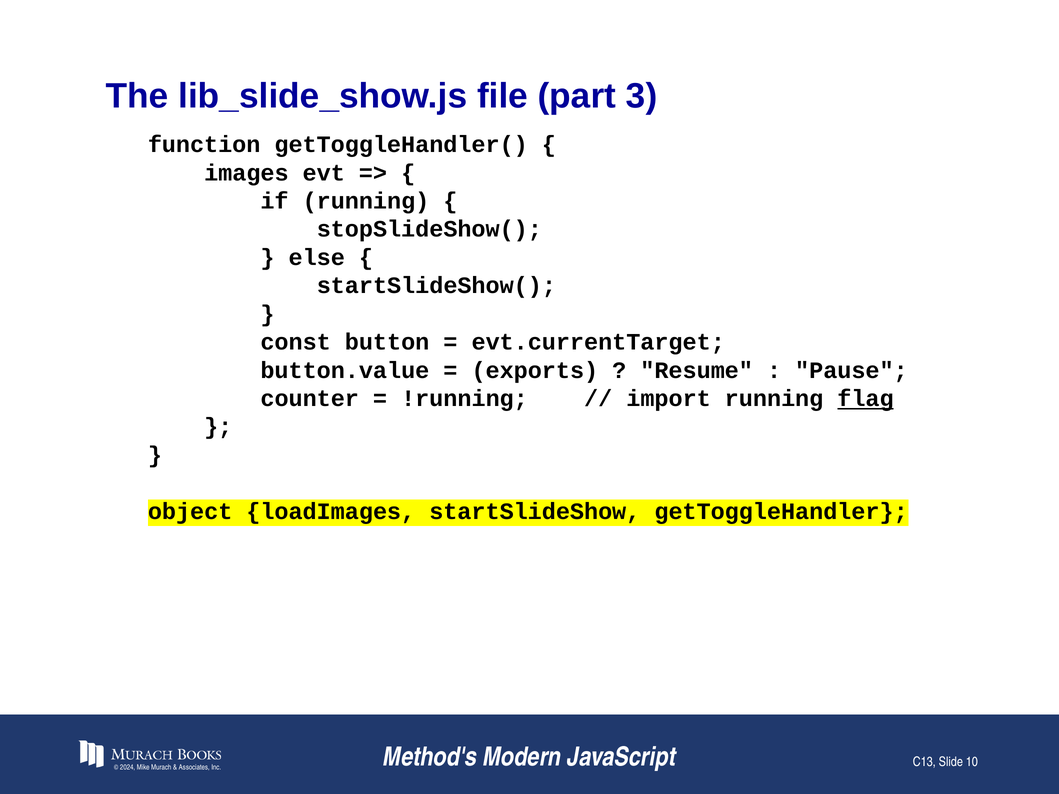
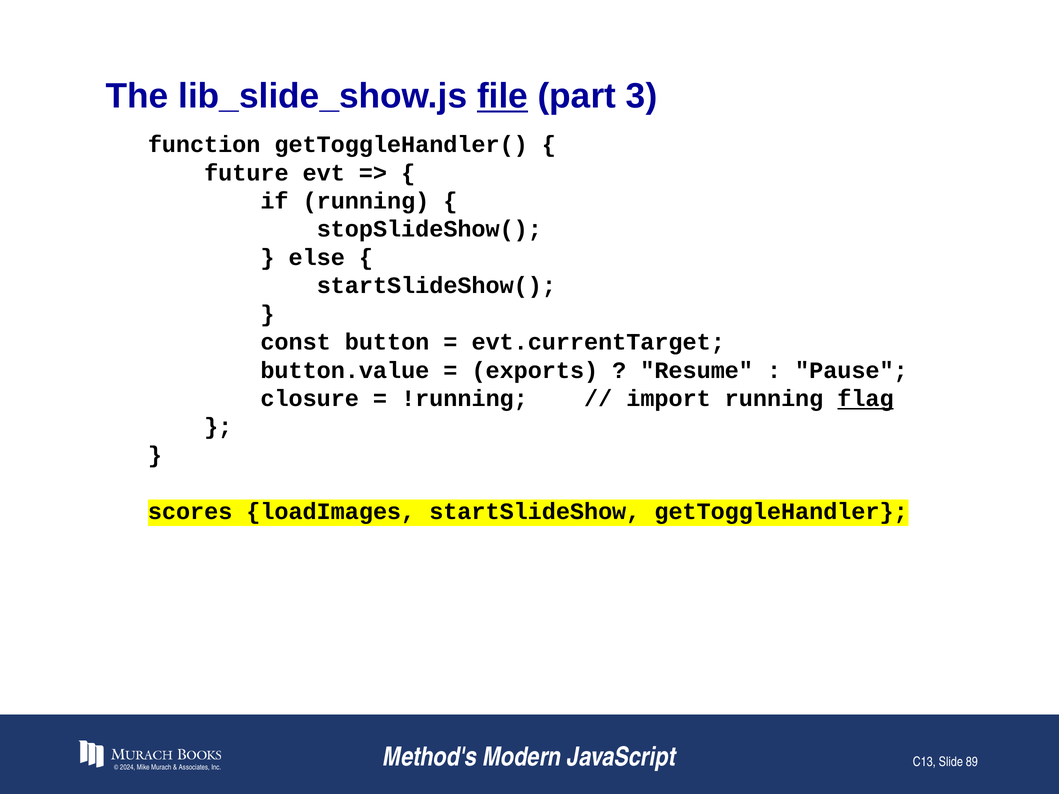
file underline: none -> present (502, 96)
images: images -> future (246, 173)
counter: counter -> closure (310, 399)
object: object -> scores (190, 512)
10: 10 -> 89 (972, 762)
